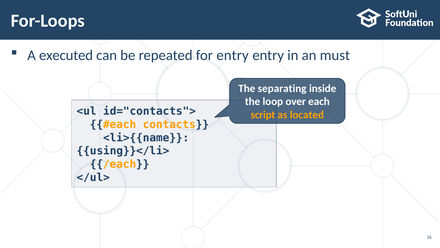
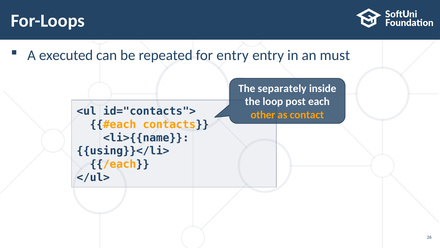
separating: separating -> separately (282, 88)
over: over -> post (296, 101)
script: script -> other (263, 115)
located: located -> contact (307, 115)
